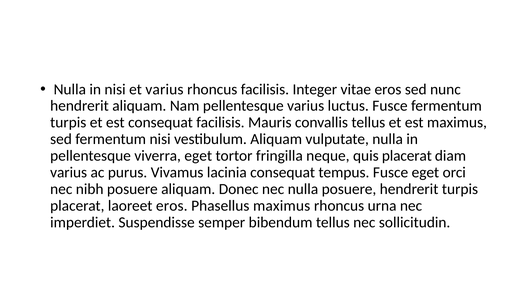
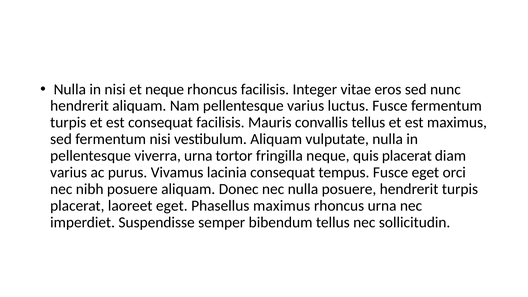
et varius: varius -> neque (165, 89)
viverra eget: eget -> urna (198, 156)
laoreet eros: eros -> eget (172, 206)
